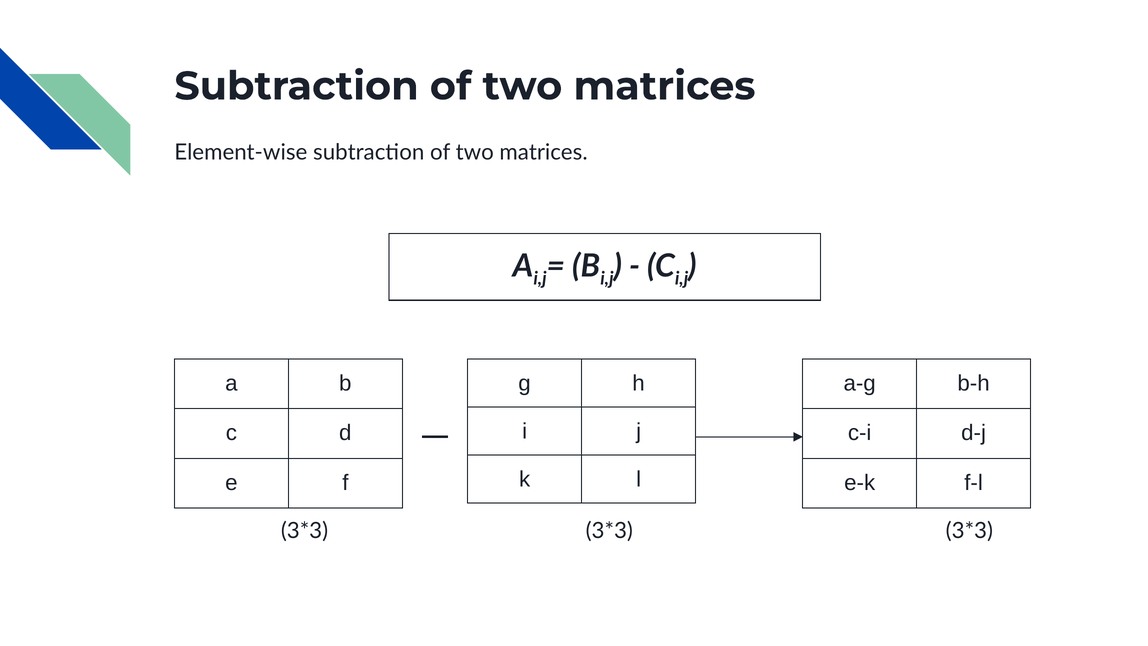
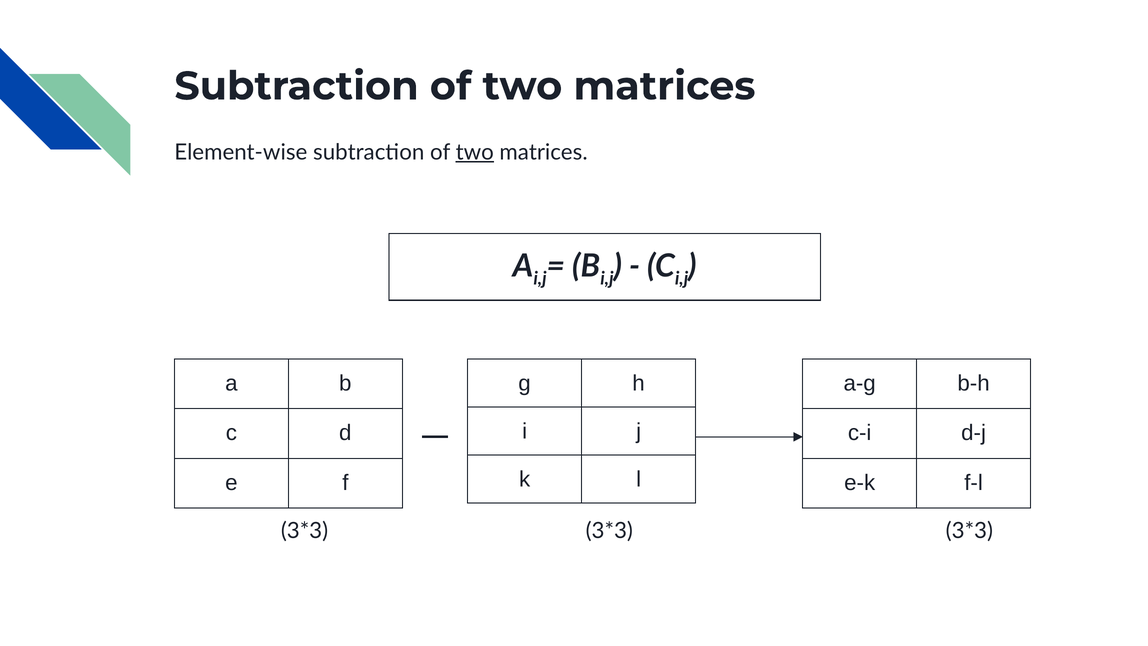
two underline: none -> present (475, 152)
